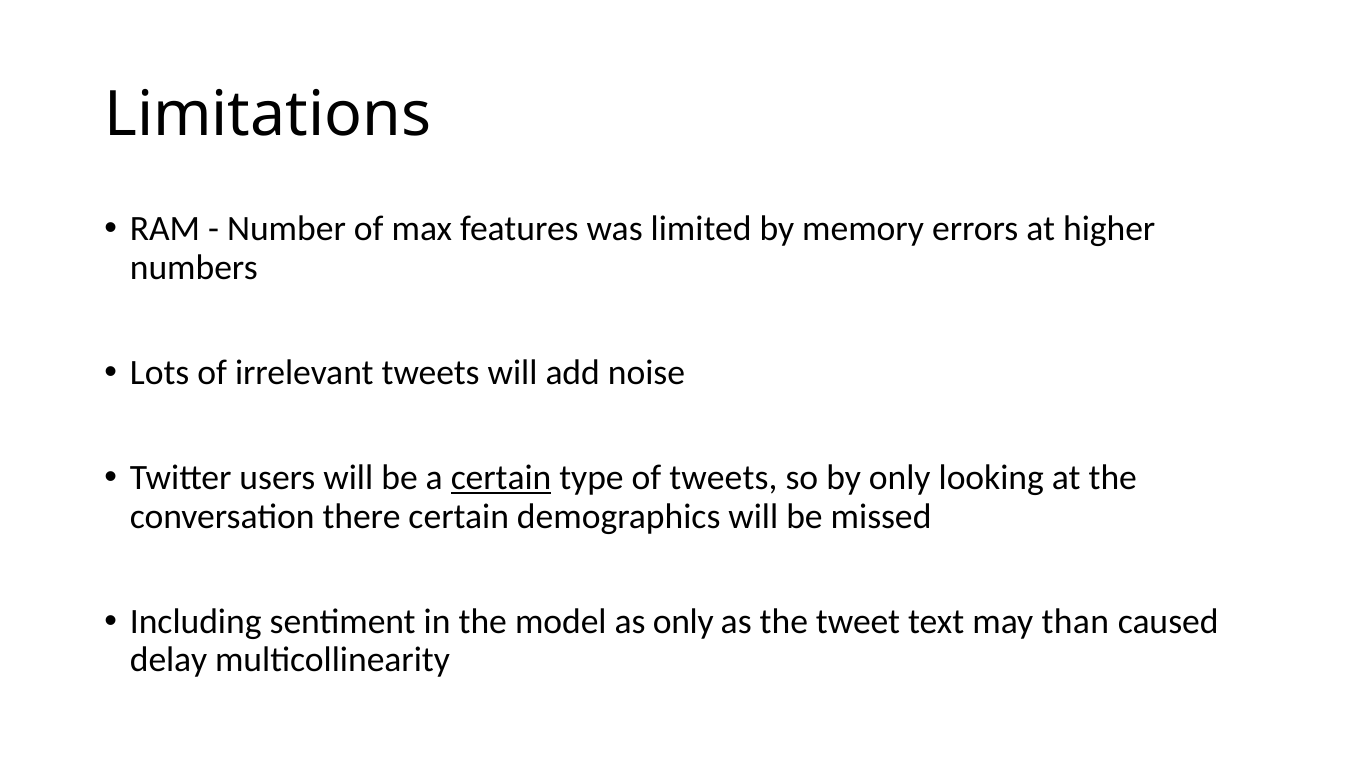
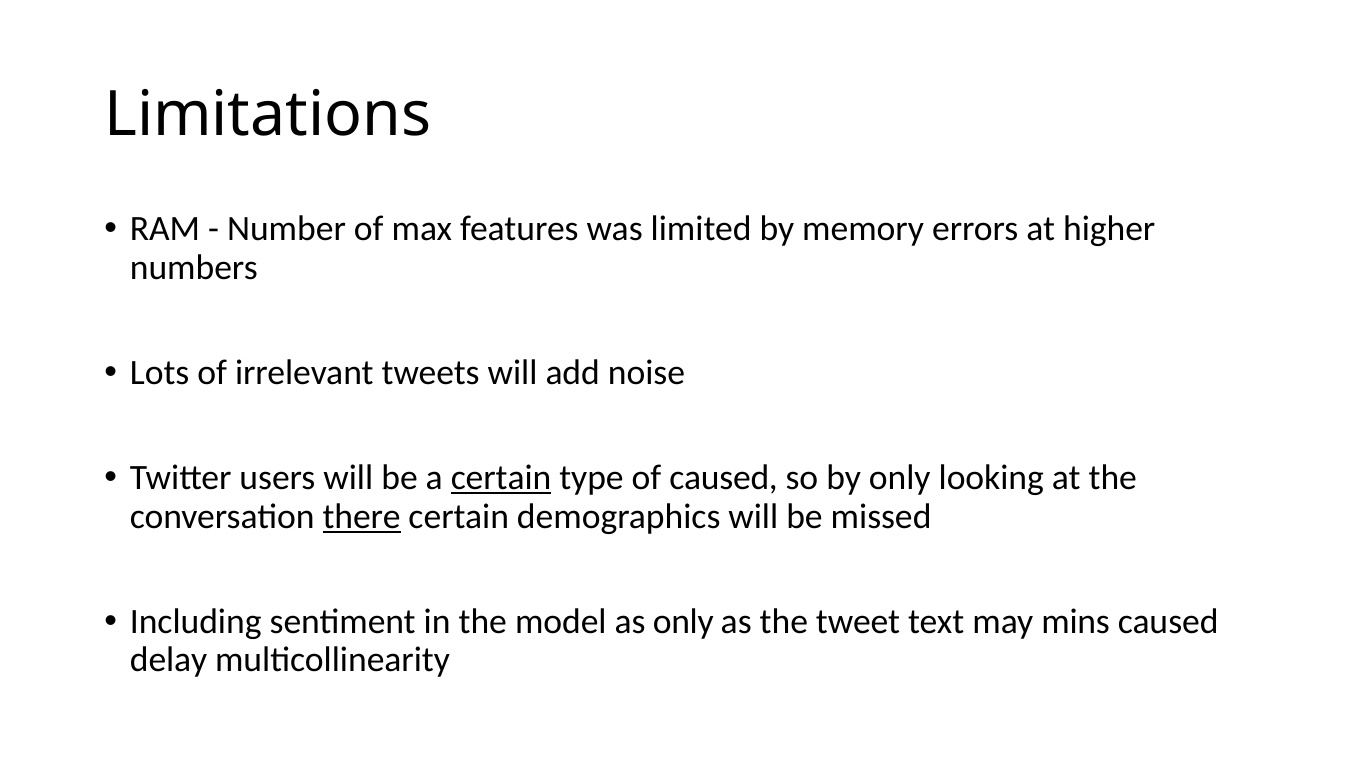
of tweets: tweets -> caused (724, 478)
there underline: none -> present (362, 517)
than: than -> mins (1076, 622)
